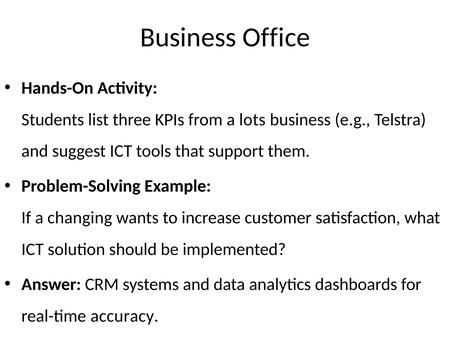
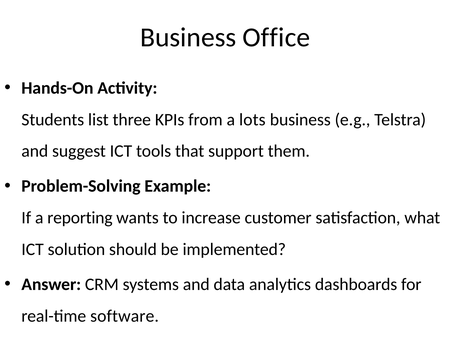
changing: changing -> reporting (80, 218)
accuracy: accuracy -> software (125, 316)
